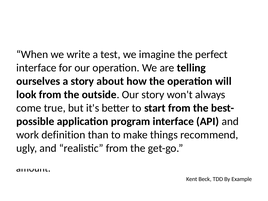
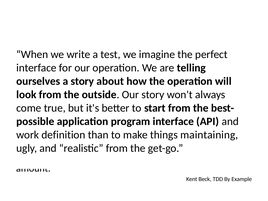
recommend: recommend -> maintaining (209, 135)
